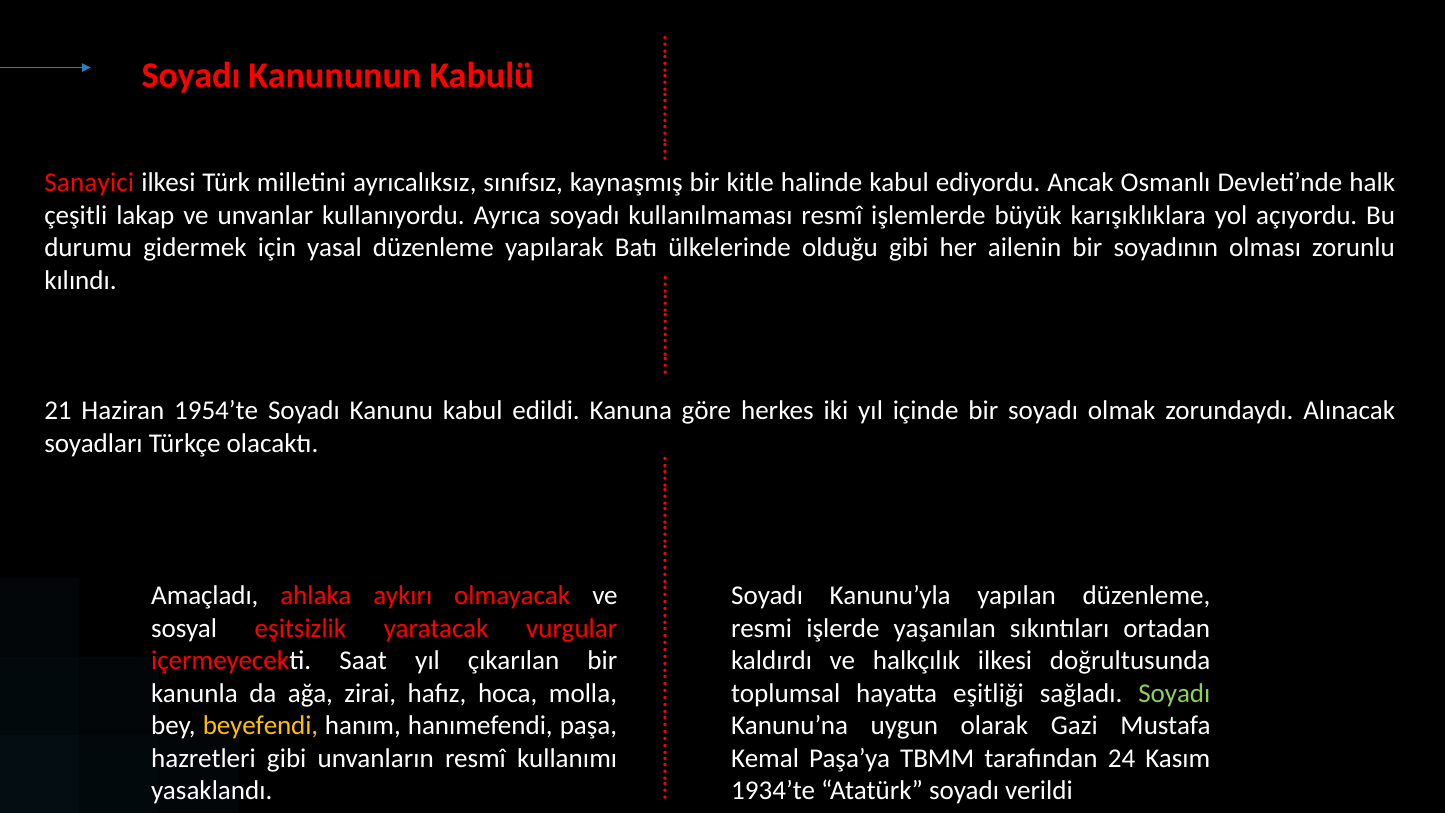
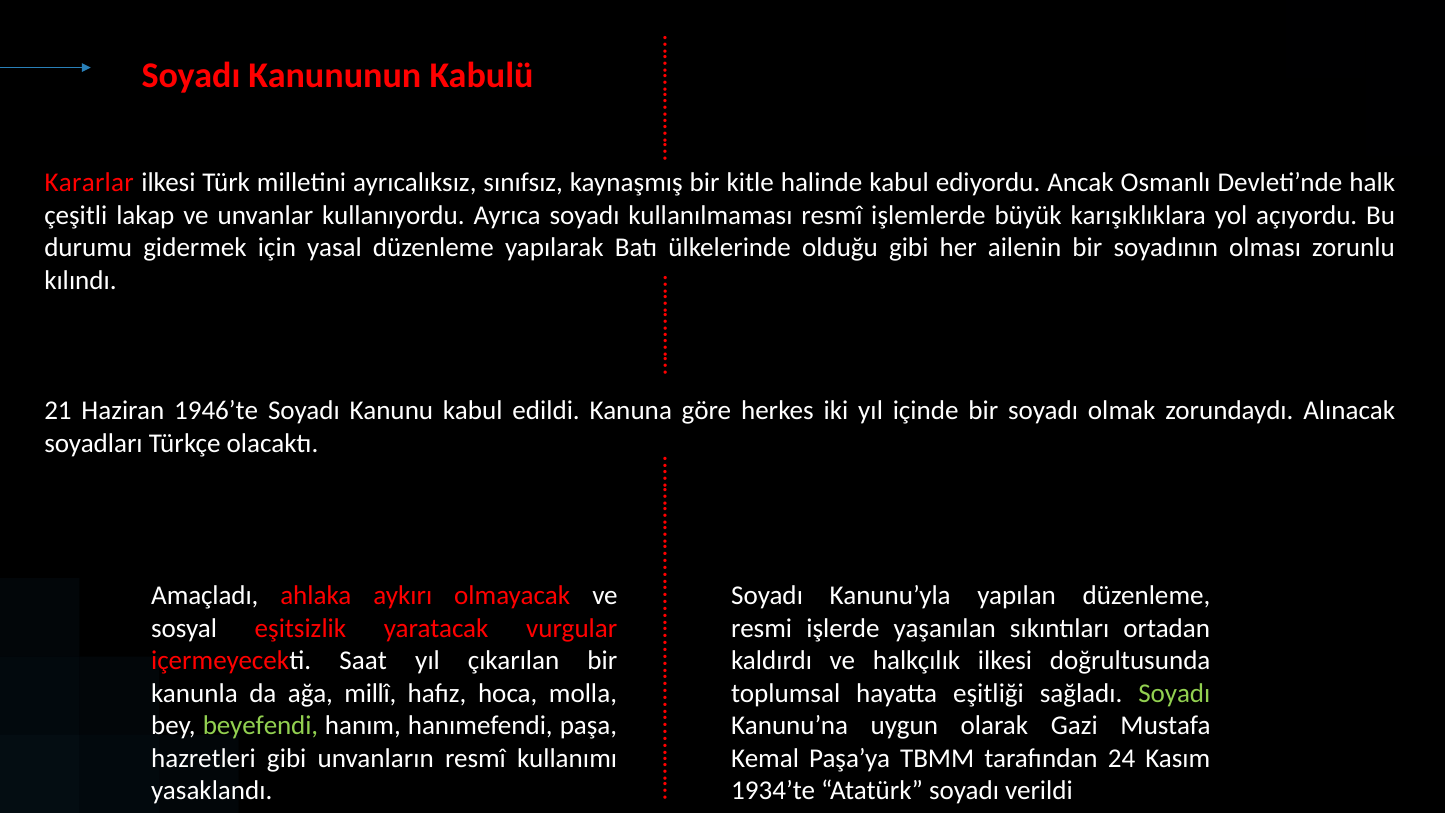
Sanayici: Sanayici -> Kararlar (89, 183)
1954’te: 1954’te -> 1946’te (216, 411)
zirai: zirai -> millî (370, 693)
beyefendi colour: yellow -> light green (260, 726)
